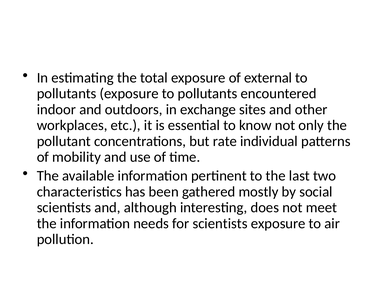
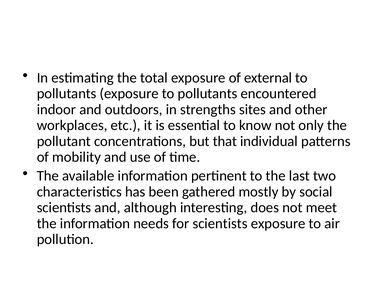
exchange: exchange -> strengths (208, 109)
rate: rate -> that (225, 141)
